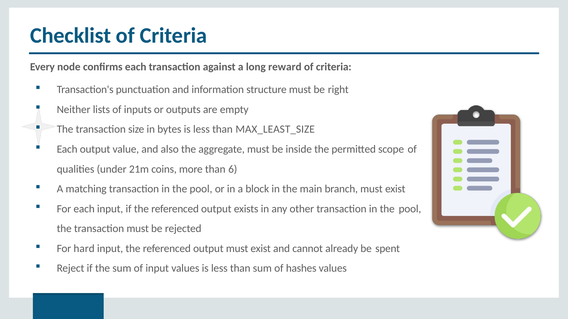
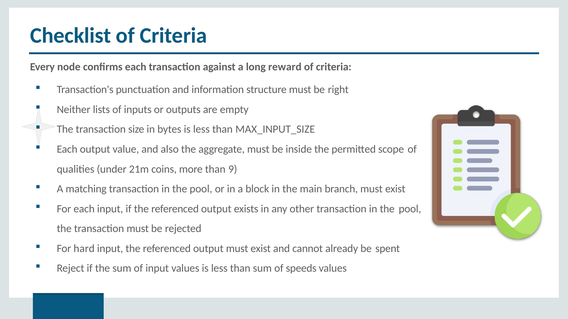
MAX_LEAST_SIZE: MAX_LEAST_SIZE -> MAX_INPUT_SIZE (275, 130)
6: 6 -> 9 (233, 169)
hashes: hashes -> speeds (301, 269)
